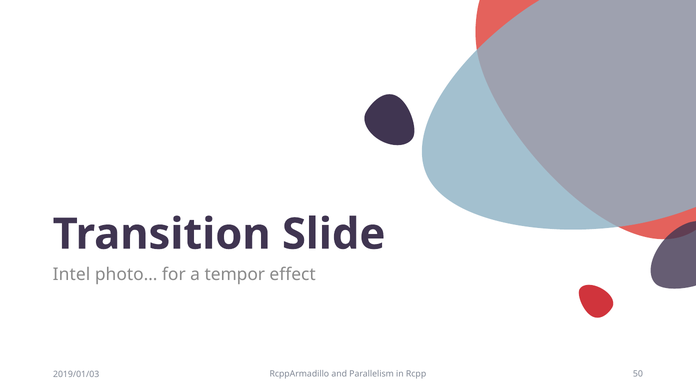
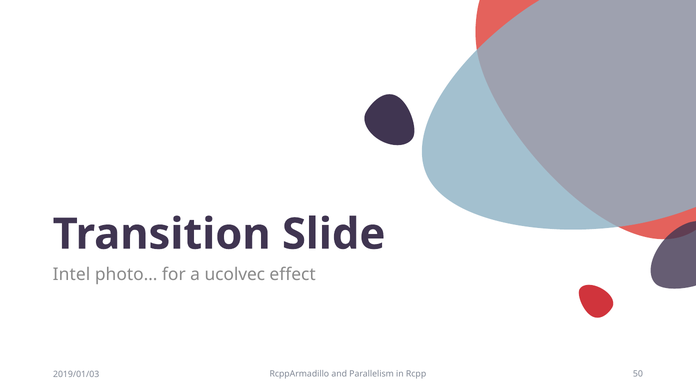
tempor: tempor -> ucolvec (235, 274)
